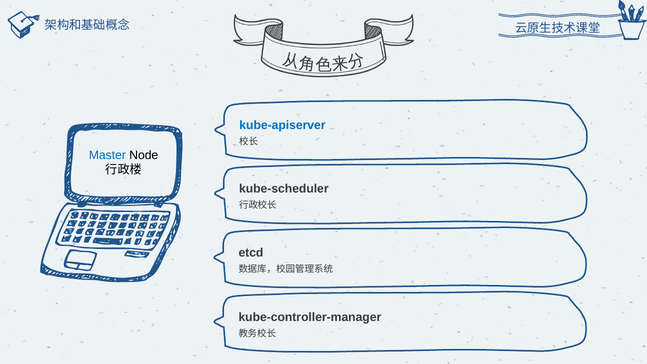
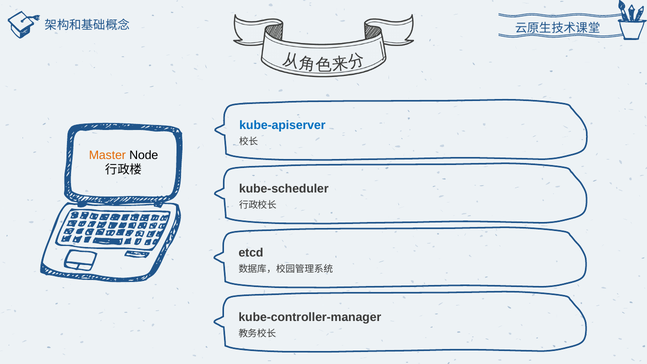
Master colour: blue -> orange (107, 155)
